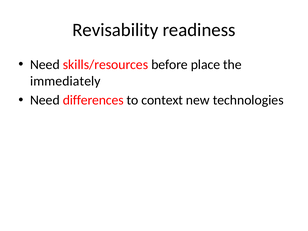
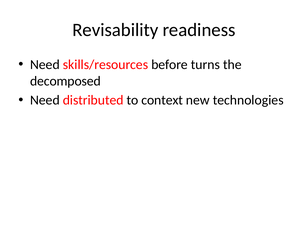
place: place -> turns (205, 65)
immediately: immediately -> decomposed (65, 81)
differences: differences -> distributed (93, 100)
